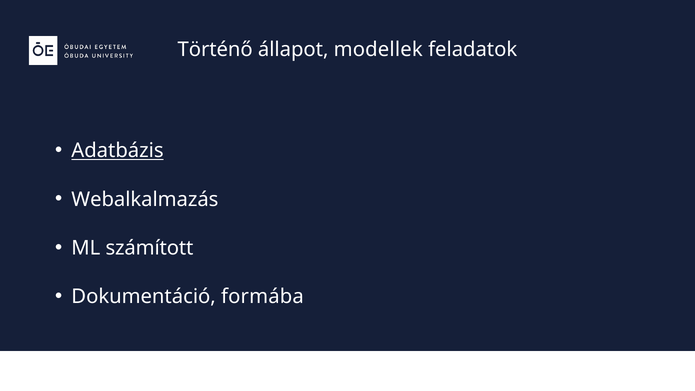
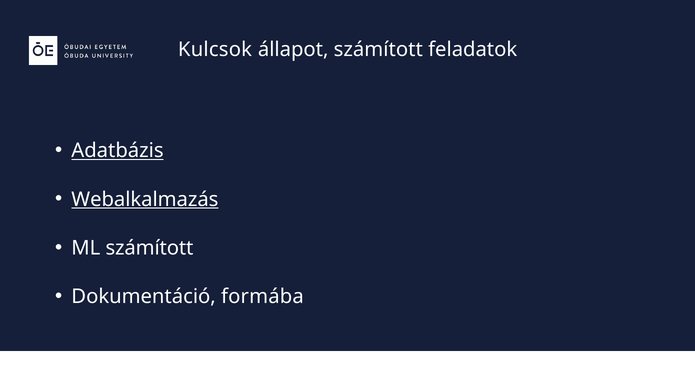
Történő: Történő -> Kulcsok (215, 50)
állapot modellek: modellek -> számított (378, 50)
Webalkalmazás underline: none -> present (145, 199)
